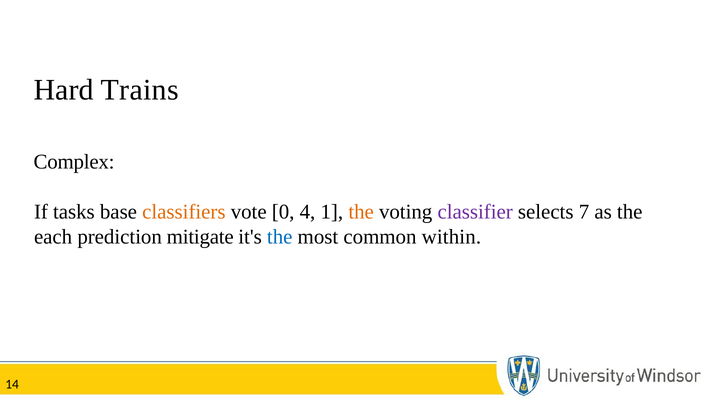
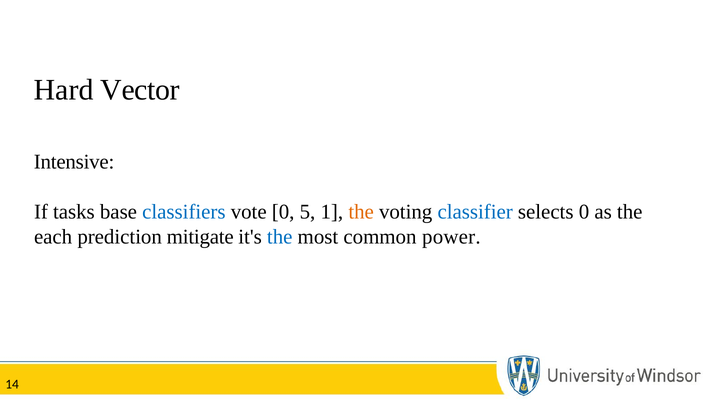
Trains: Trains -> Vector (140, 90)
Complex: Complex -> Intensive (74, 162)
classifiers colour: orange -> blue (184, 212)
4: 4 -> 5 (308, 212)
classifier colour: purple -> blue (475, 212)
selects 7: 7 -> 0 (584, 212)
within: within -> power (451, 237)
